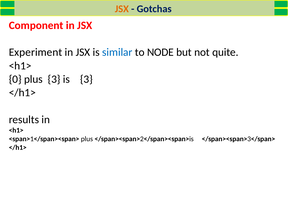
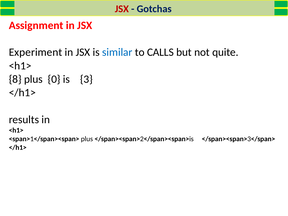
JSX colour: orange -> red (122, 9)
Component: Component -> Assignment (36, 25)
NODE: NODE -> CALLS (160, 52)
0: 0 -> 8 (15, 79)
plus 3: 3 -> 0 (54, 79)
